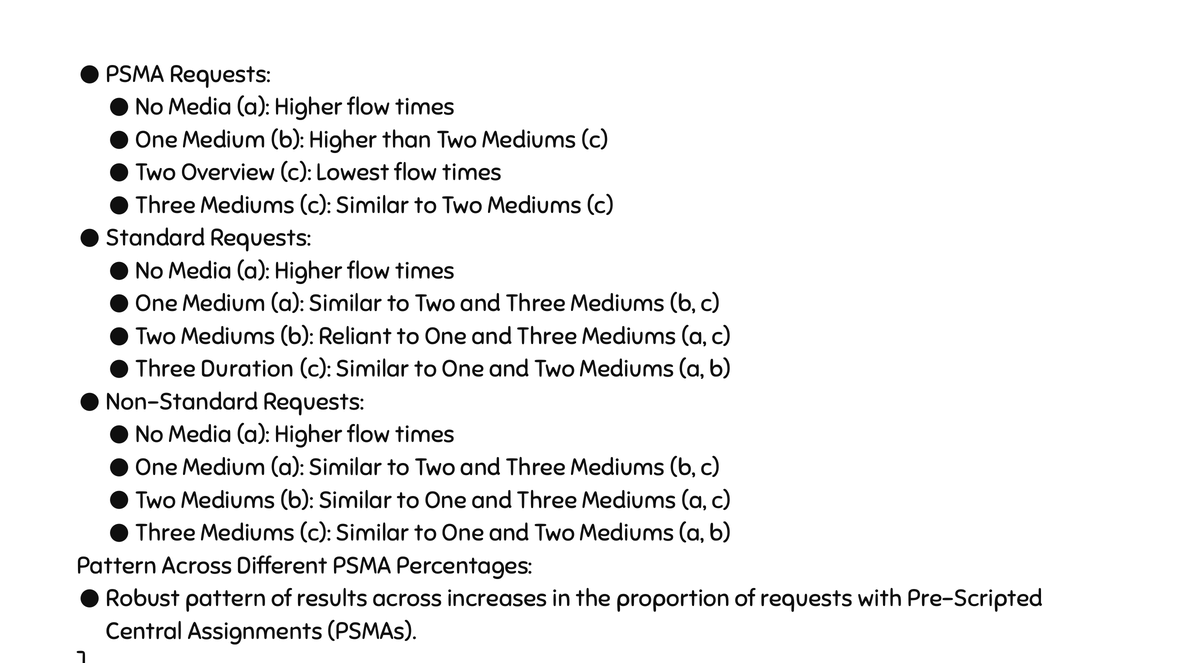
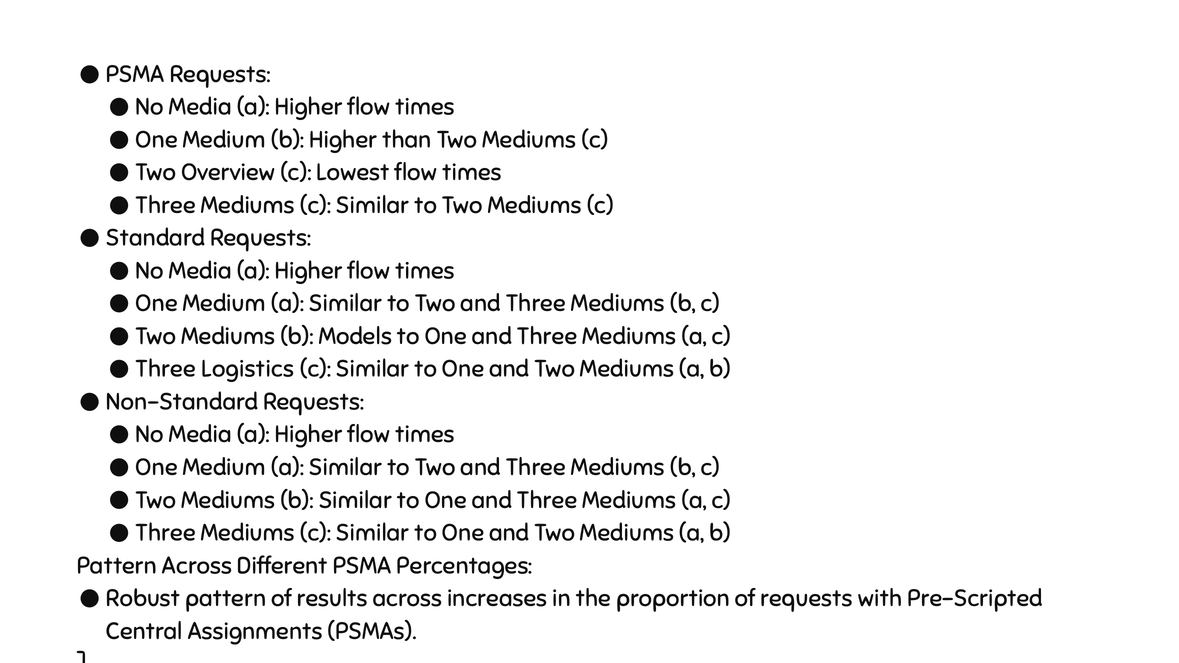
Reliant: Reliant -> Models (355, 336)
Duration: Duration -> Logistics (248, 369)
